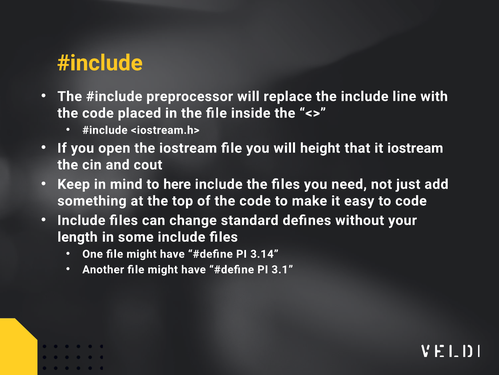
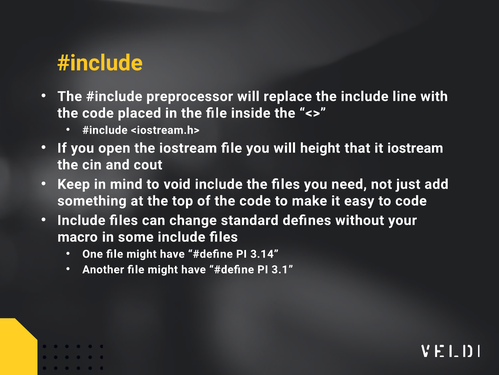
here: here -> void (177, 184)
length: length -> macro (78, 237)
